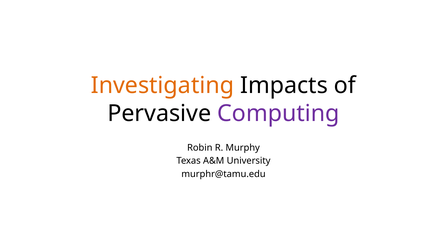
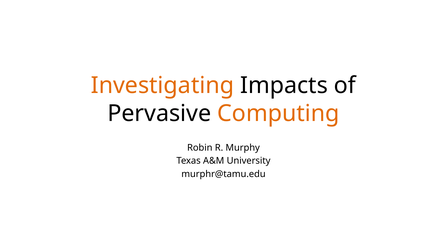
Computing colour: purple -> orange (278, 113)
